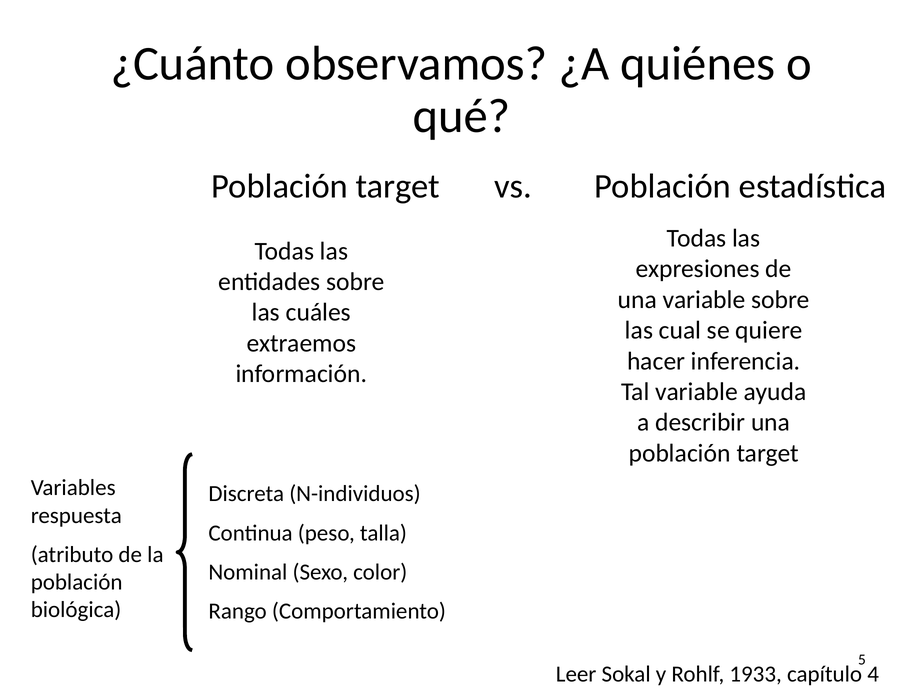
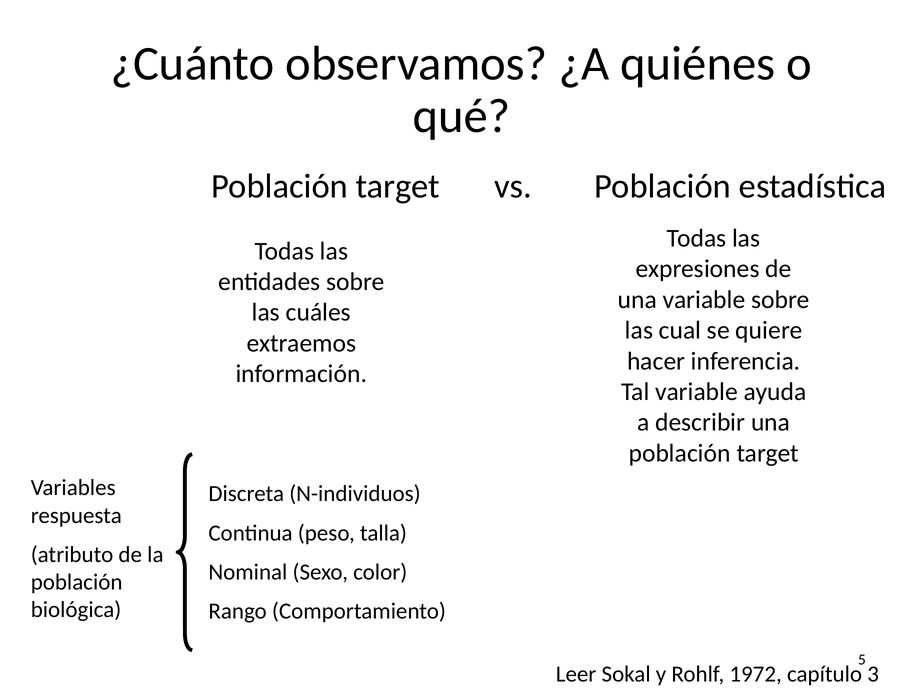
1933: 1933 -> 1972 (756, 674)
4: 4 -> 3 (873, 674)
